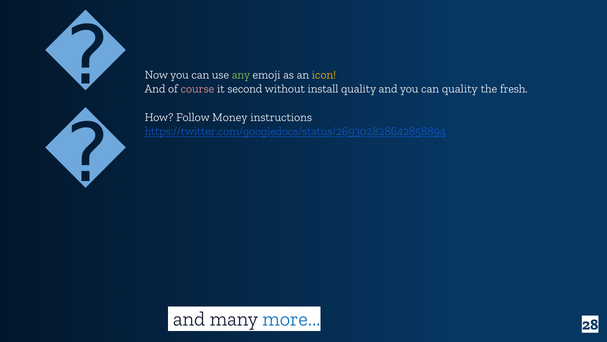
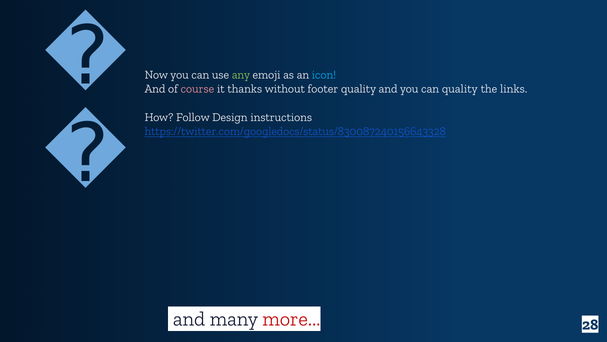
icon colour: yellow -> light blue (324, 75)
second: second -> thanks (245, 89)
install: install -> footer (323, 89)
fresh: fresh -> links (514, 89)
Money: Money -> Design (230, 117)
https://twitter.com/googledocs/status/269302828642858894: https://twitter.com/googledocs/status/269302828642858894 -> https://twitter.com/googledocs/status/830087240156643328 (295, 131)
more colour: blue -> red (291, 318)
